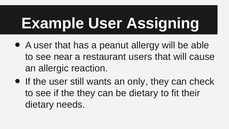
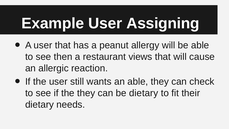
near: near -> then (63, 57)
users: users -> views (140, 57)
an only: only -> able (138, 82)
